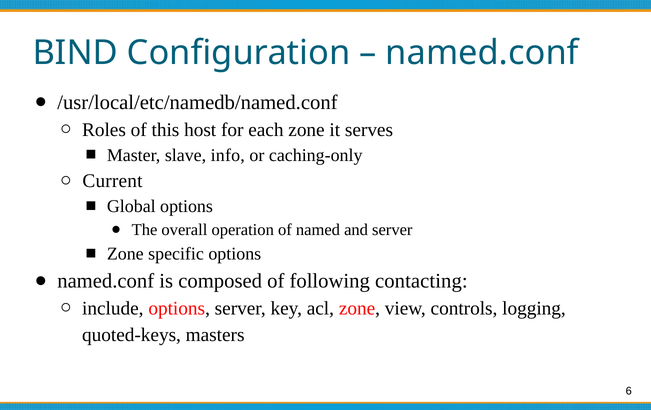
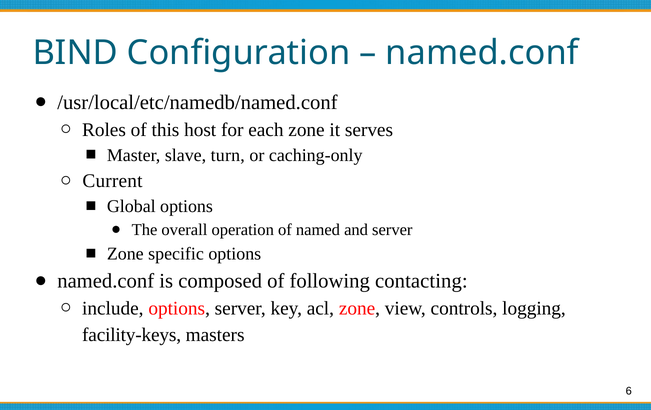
info: info -> turn (228, 155)
quoted-keys: quoted-keys -> facility-keys (132, 335)
